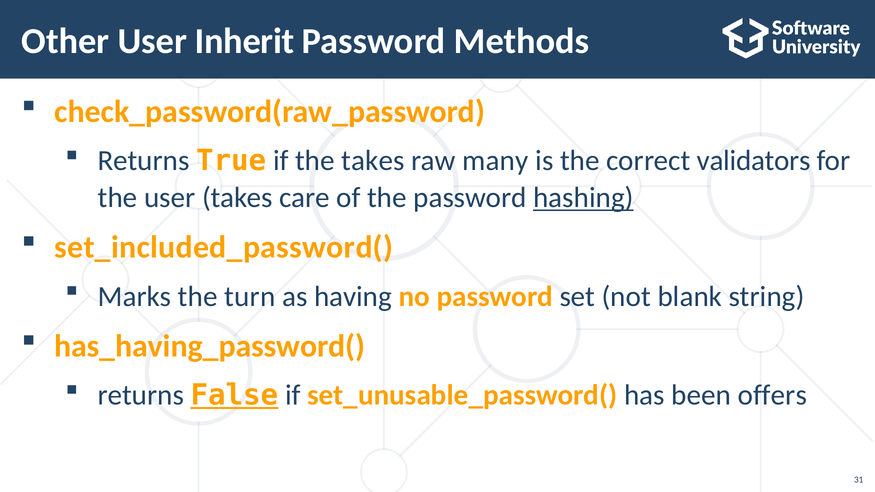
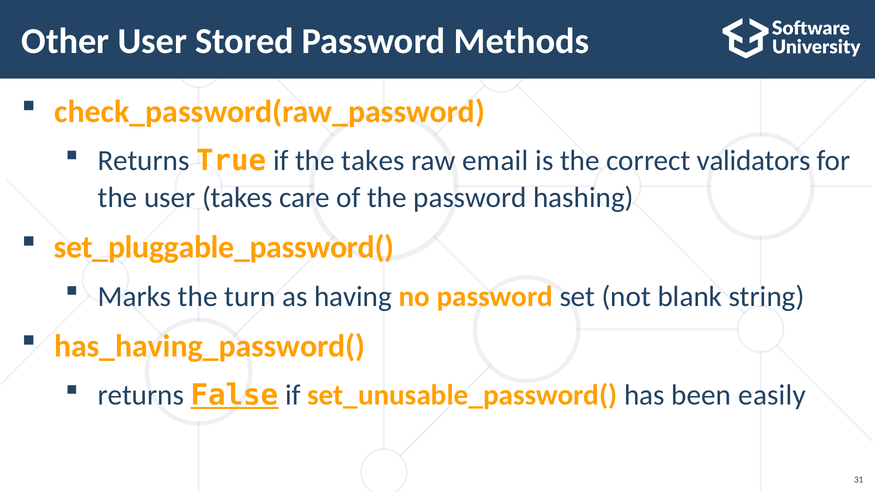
Inherit: Inherit -> Stored (245, 41)
many: many -> email (495, 161)
hashing underline: present -> none (583, 198)
set_included_password(: set_included_password( -> set_pluggable_password( (224, 247)
offers: offers -> easily (772, 395)
